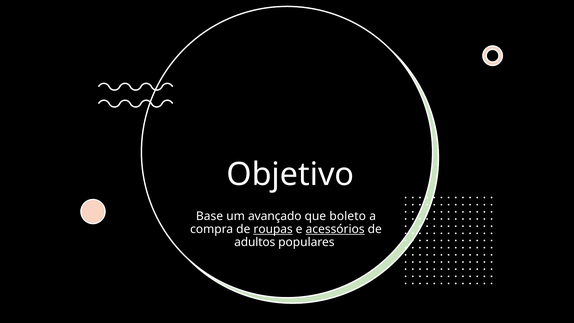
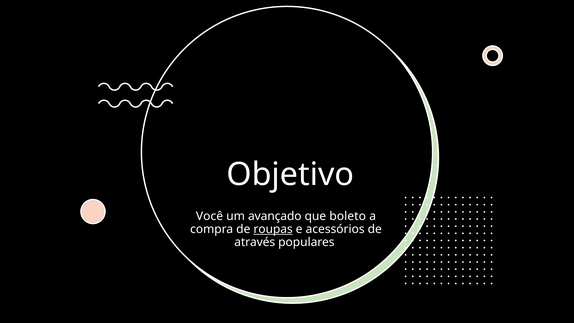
Base: Base -> Você (210, 216)
acessórios underline: present -> none (335, 229)
adultos: adultos -> através (255, 242)
